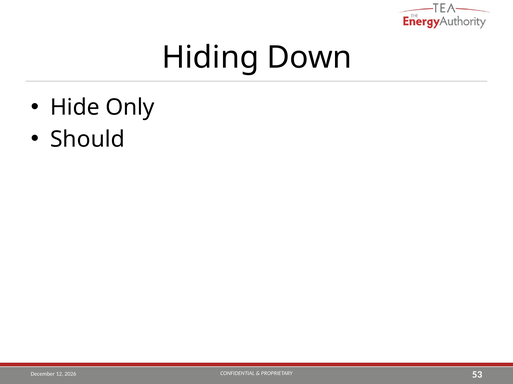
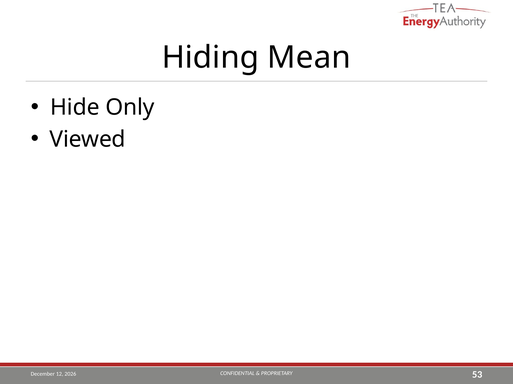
Down: Down -> Mean (309, 57)
Should: Should -> Viewed (88, 140)
